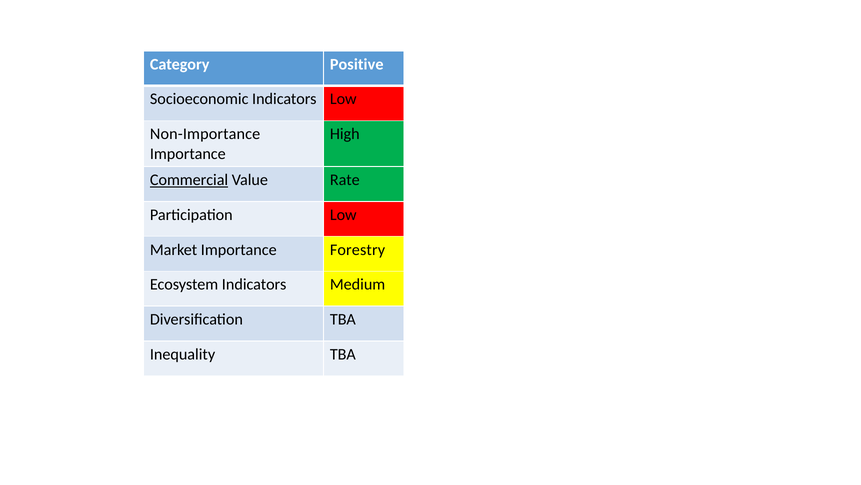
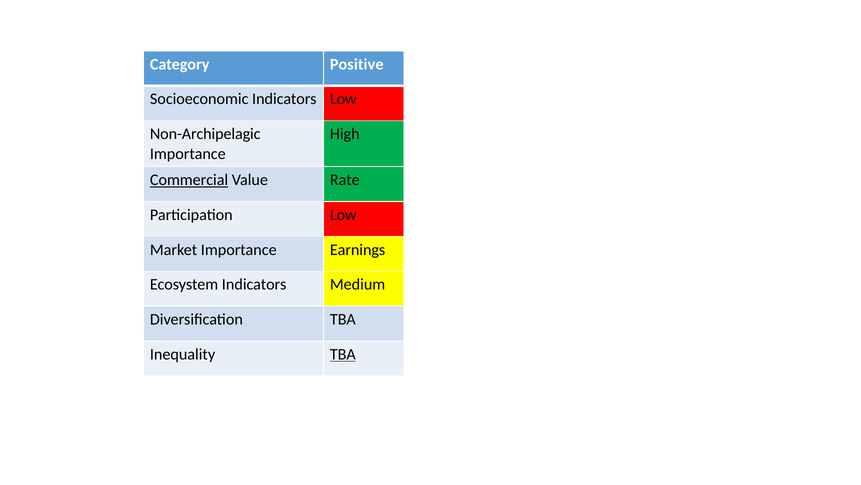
Non-Importance: Non-Importance -> Non-Archipelagic (205, 134)
Forestry: Forestry -> Earnings (358, 249)
TBA underline: none -> present (343, 354)
